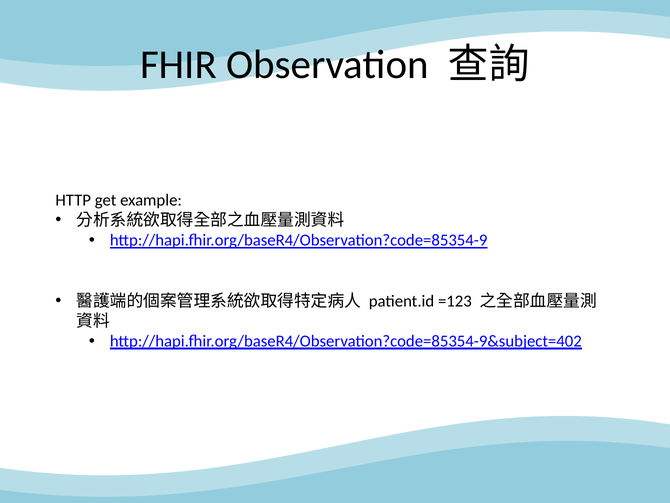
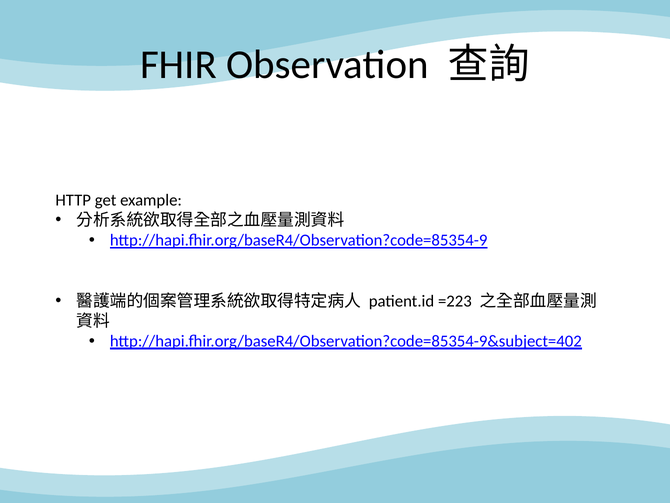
=123: =123 -> =223 (455, 301)
